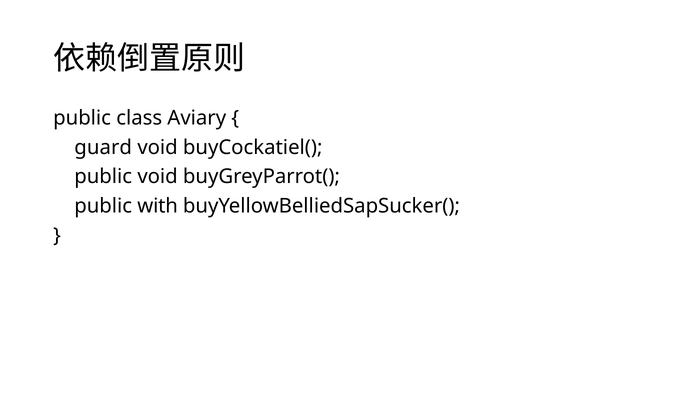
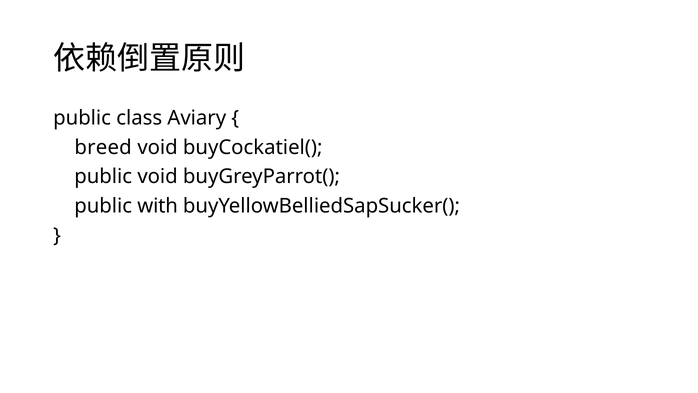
guard: guard -> breed (103, 147)
